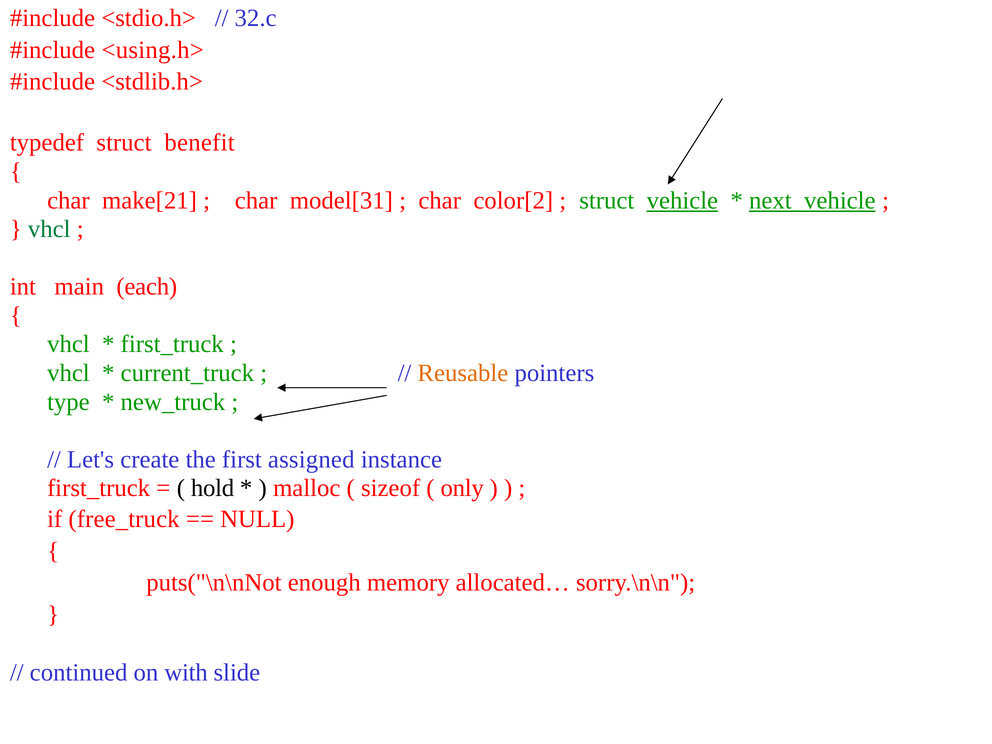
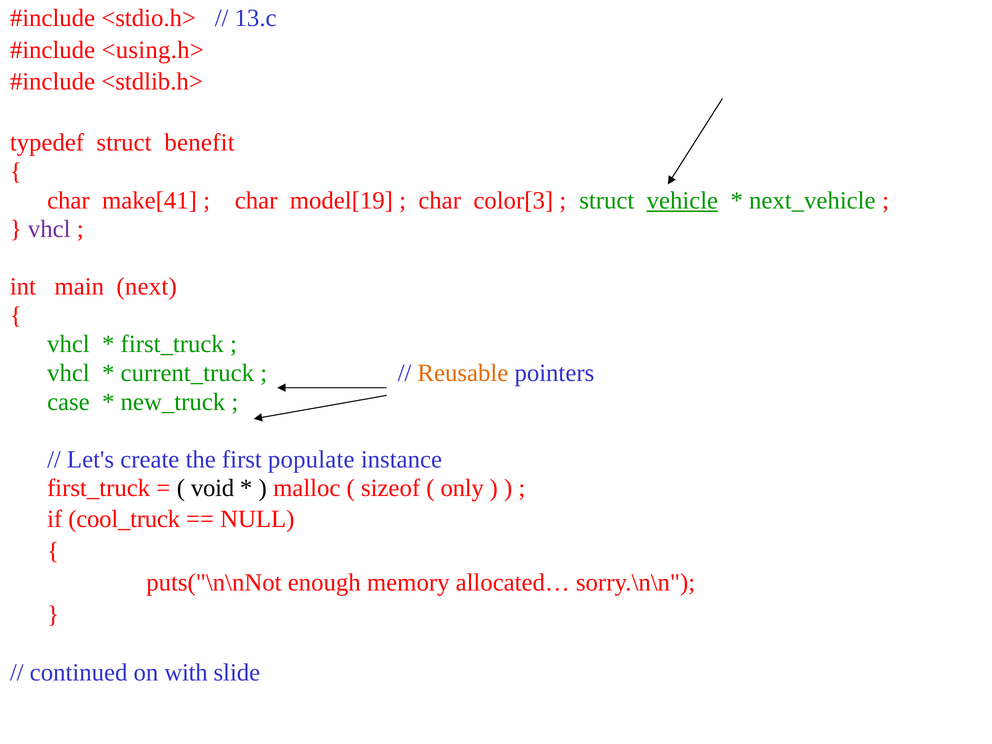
32.c: 32.c -> 13.c (256, 18)
make[21: make[21 -> make[41 (150, 200)
model[31: model[31 -> model[19 (341, 200)
color[2: color[2 -> color[3 (513, 200)
next_vehicle underline: present -> none (812, 200)
vhcl colour: green -> purple (49, 229)
each: each -> next (147, 287)
type: type -> case (68, 402)
assigned: assigned -> populate (311, 459)
hold: hold -> void (213, 488)
free_truck: free_truck -> cool_truck (124, 519)
